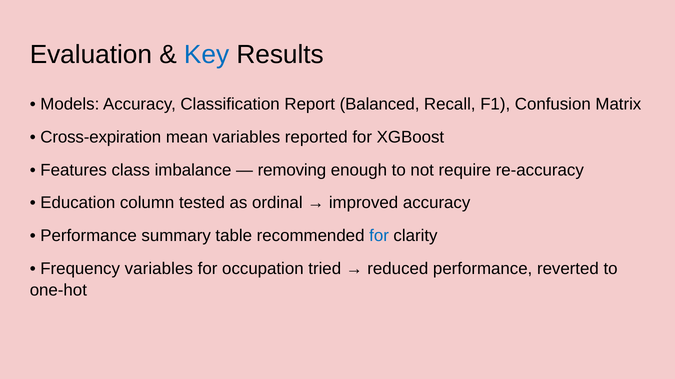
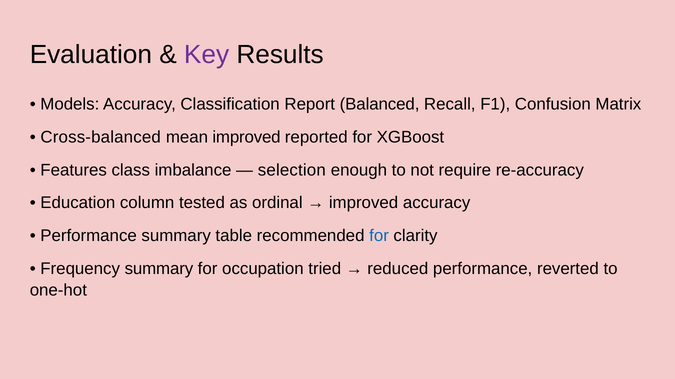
Key colour: blue -> purple (207, 55)
Cross-expiration: Cross-expiration -> Cross-balanced (101, 137)
mean variables: variables -> improved (247, 137)
removing: removing -> selection (292, 170)
Frequency variables: variables -> summary (159, 269)
